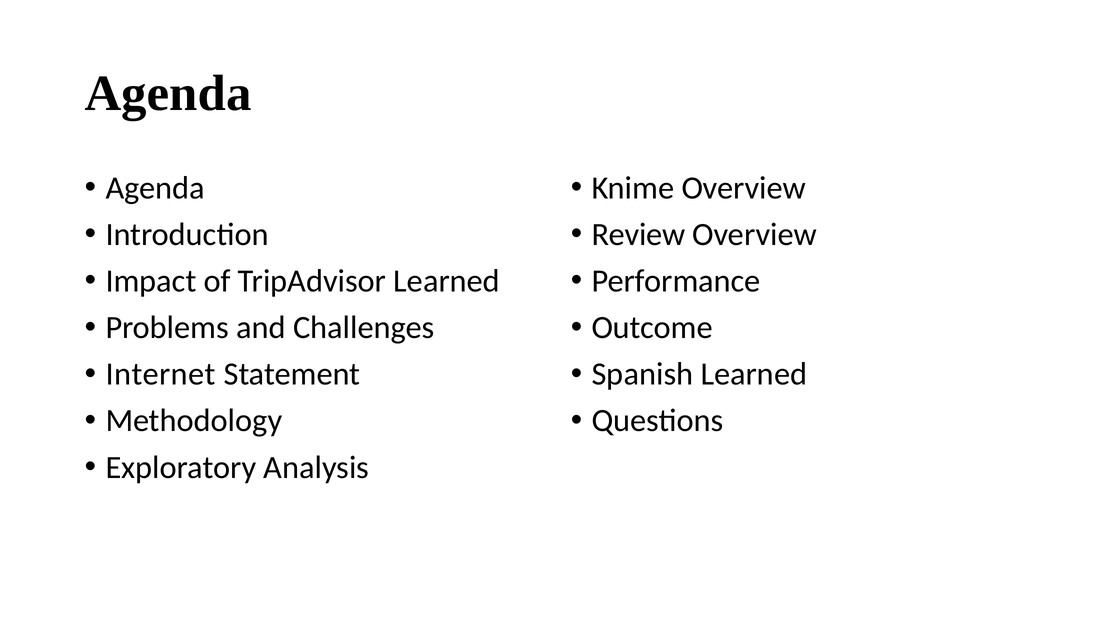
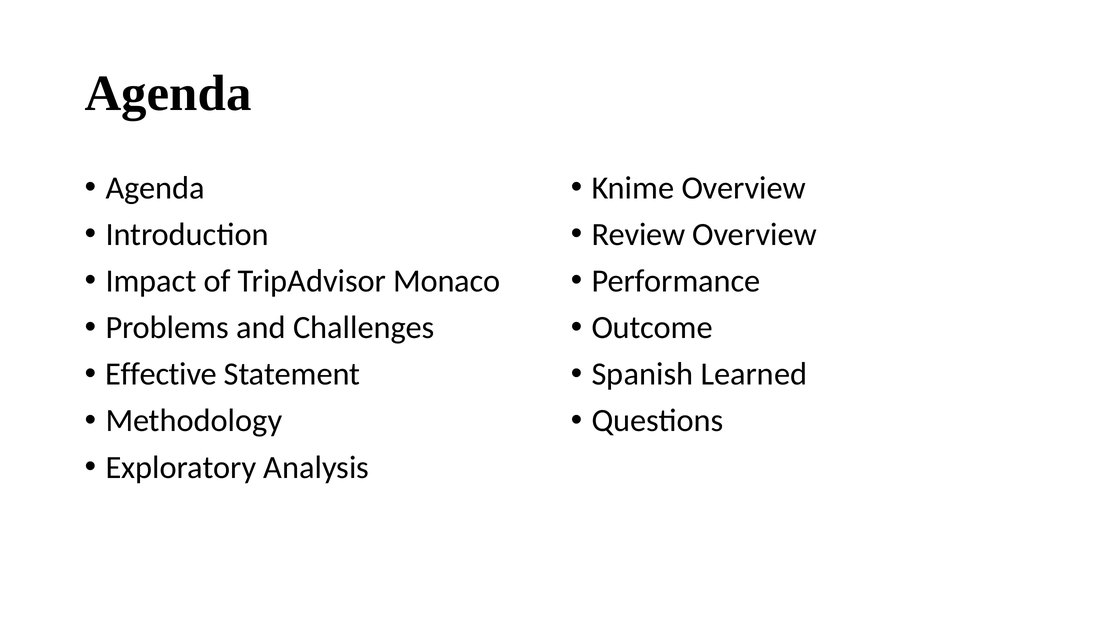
TripAdvisor Learned: Learned -> Monaco (447, 281)
Internet: Internet -> Effective (161, 374)
